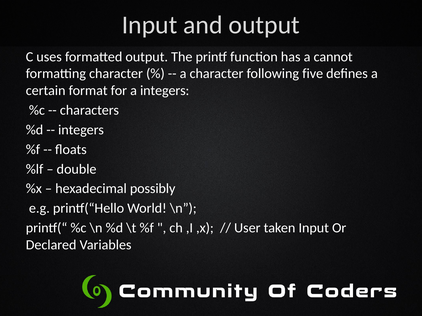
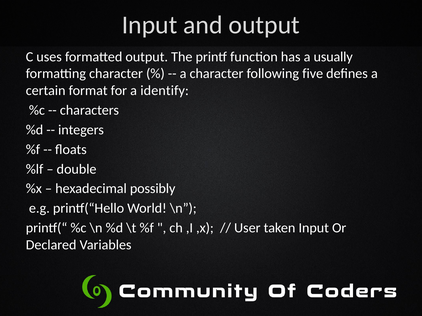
cannot: cannot -> usually (333, 57)
a integers: integers -> identify (165, 91)
